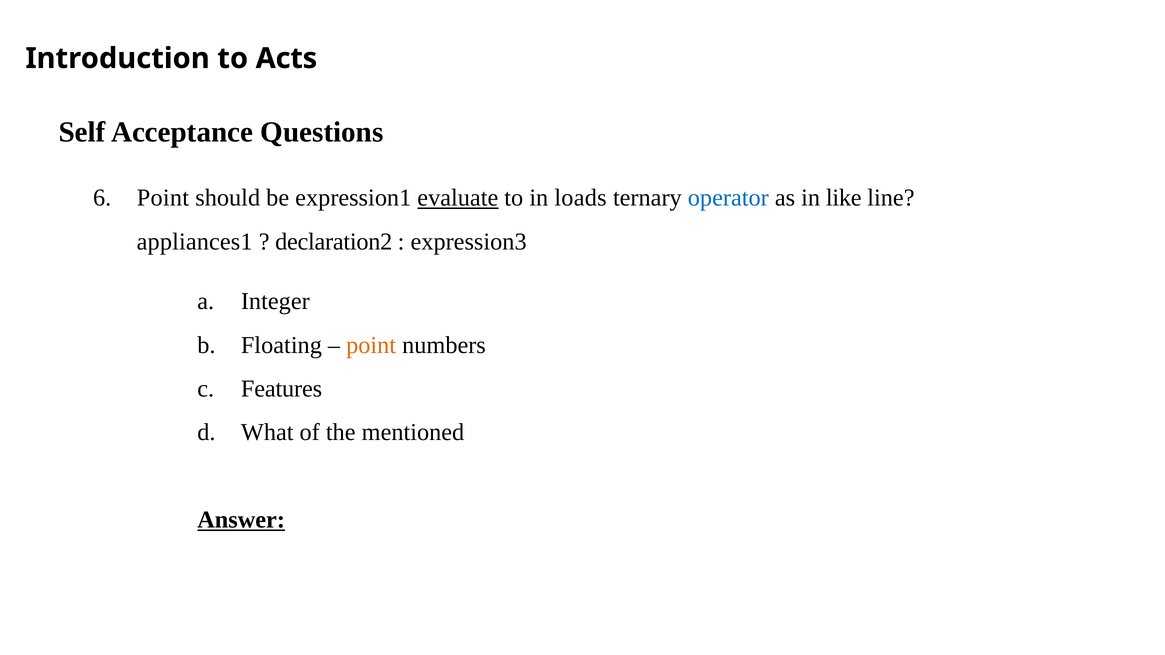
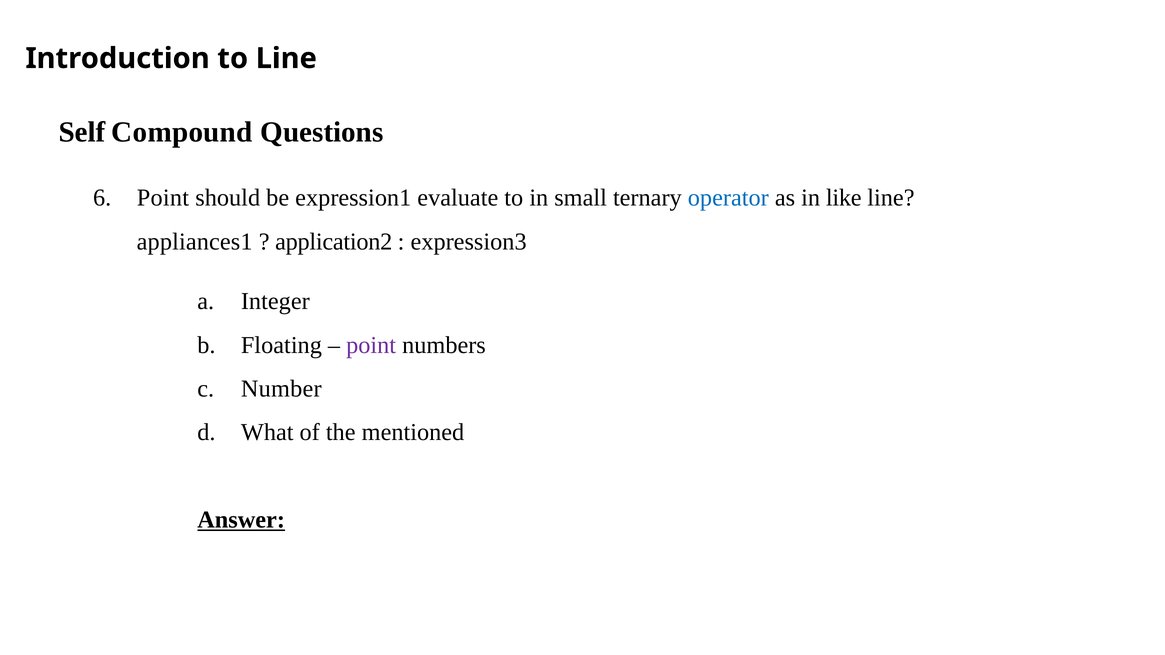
to Acts: Acts -> Line (286, 58)
Acceptance: Acceptance -> Compound (182, 132)
evaluate underline: present -> none (458, 198)
loads: loads -> small (581, 198)
declaration2: declaration2 -> application2 (334, 242)
point colour: orange -> purple (371, 345)
Features: Features -> Number (281, 389)
